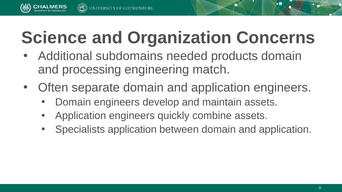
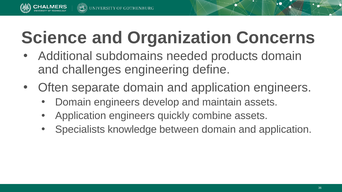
processing: processing -> challenges (92, 70)
match: match -> define (211, 70)
Specialists application: application -> knowledge (132, 130)
